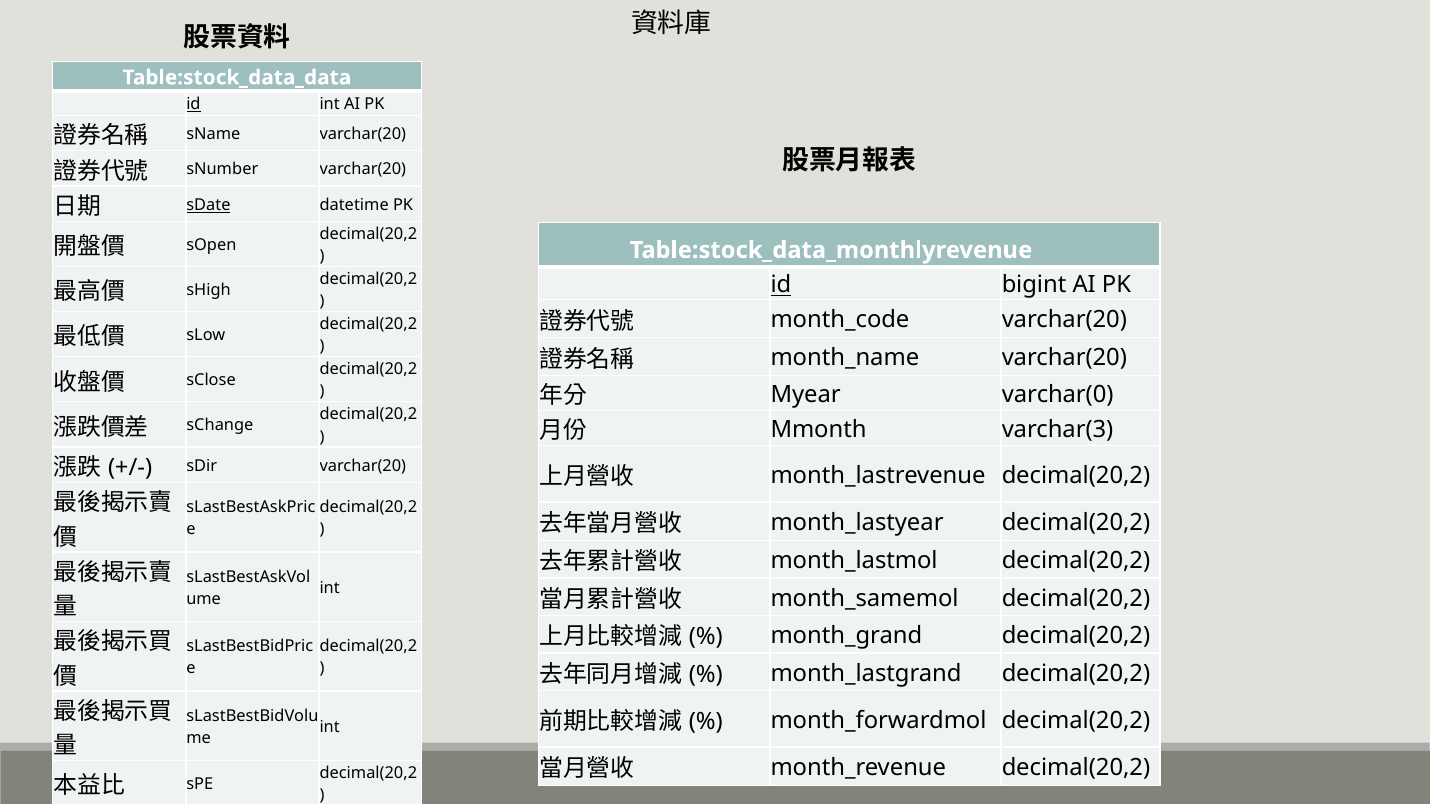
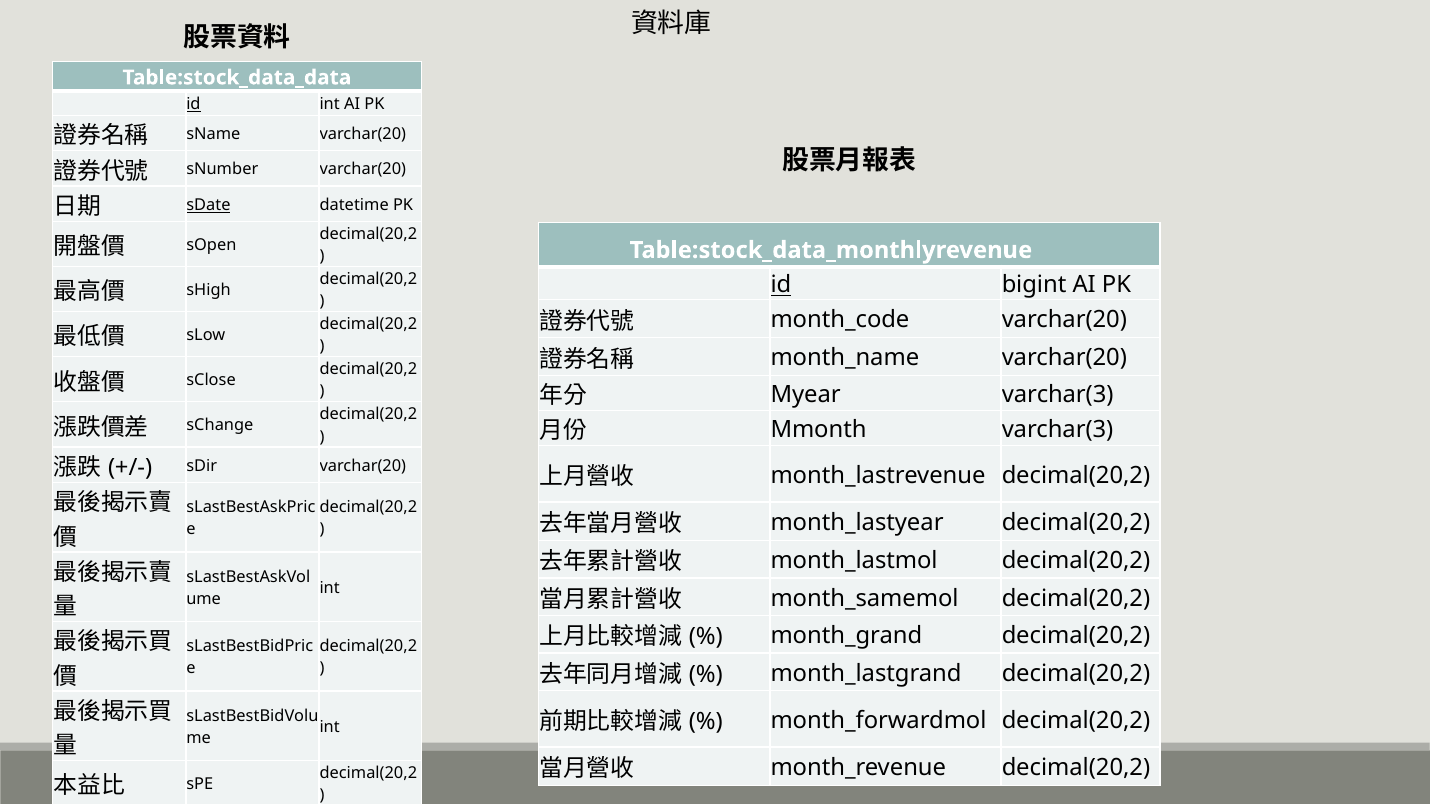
Myear varchar(0: varchar(0 -> varchar(3 (1058, 395)
